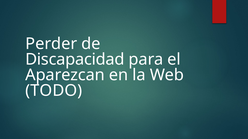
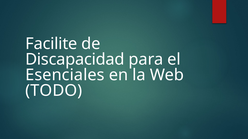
Perder: Perder -> Facilite (51, 44)
Aparezcan: Aparezcan -> Esenciales (65, 75)
